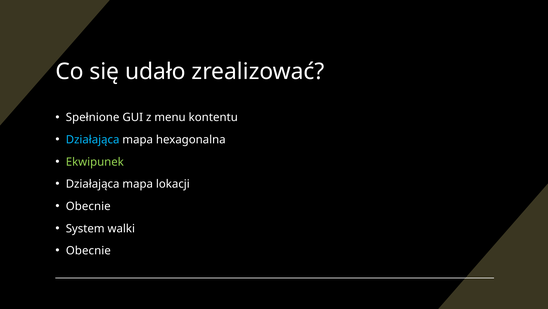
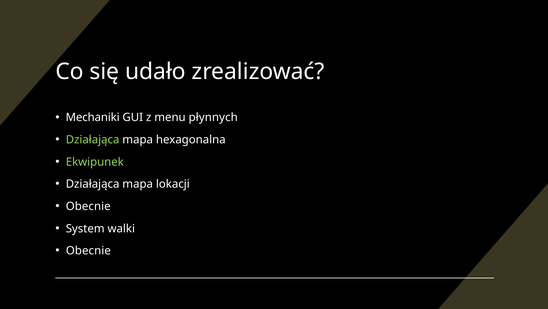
Spełnione: Spełnione -> Mechaniki (93, 117)
kontentu: kontentu -> płynnych (213, 117)
Działająca colour: light blue -> light green (93, 139)
